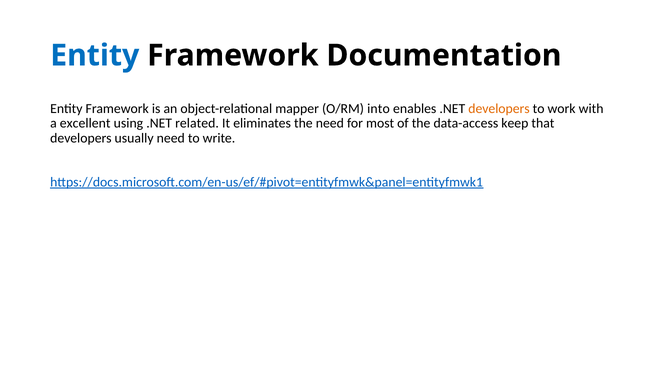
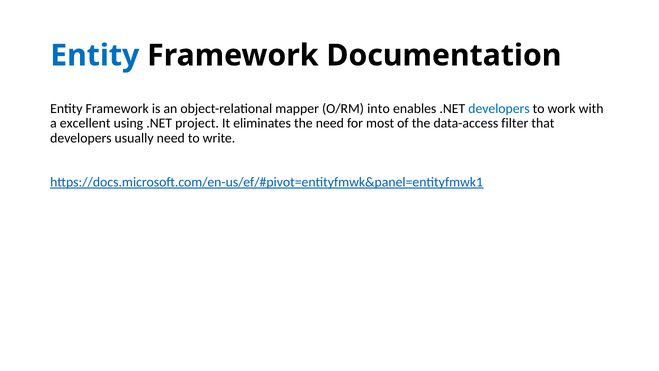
developers colour: orange -> blue (499, 109)
related: related -> project (197, 123)
keep: keep -> filter (515, 123)
